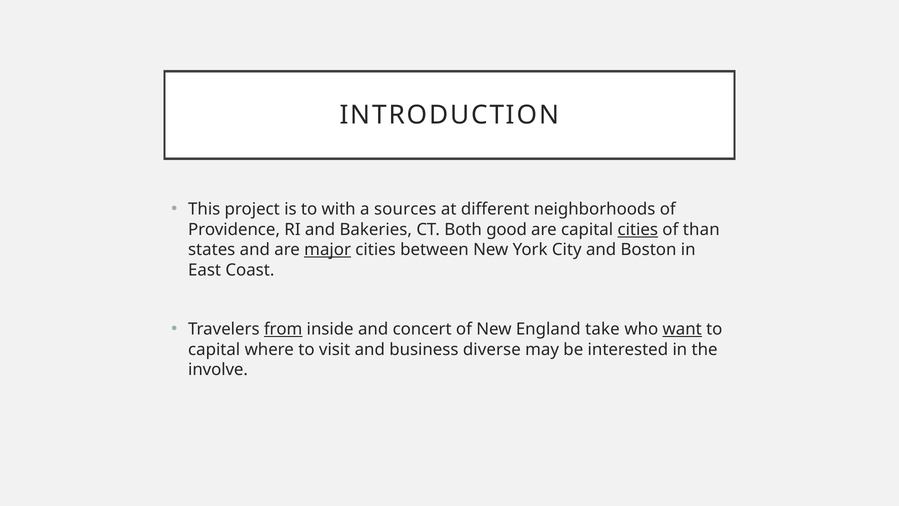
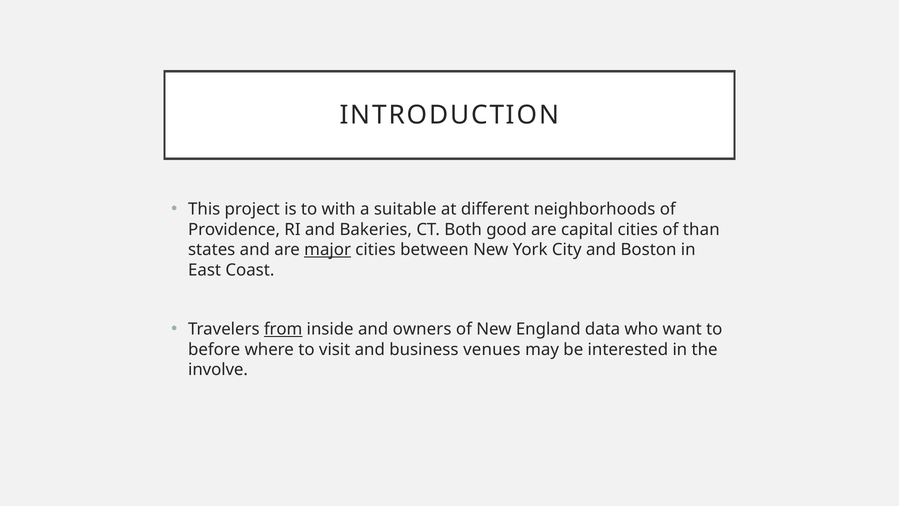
sources: sources -> suitable (405, 209)
cities underline: present -> none (638, 229)
concert: concert -> owners (422, 329)
take: take -> data (603, 329)
want underline: present -> none (682, 329)
capital: capital -> before (214, 349)
diverse: diverse -> venues (492, 349)
